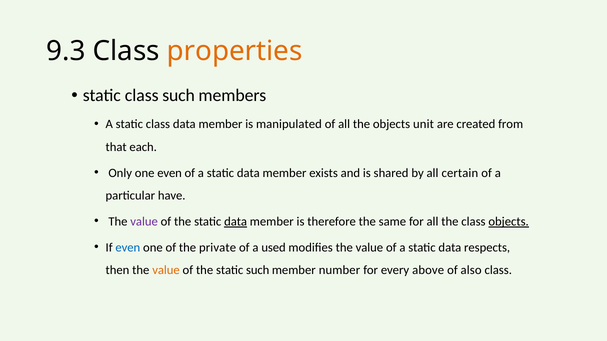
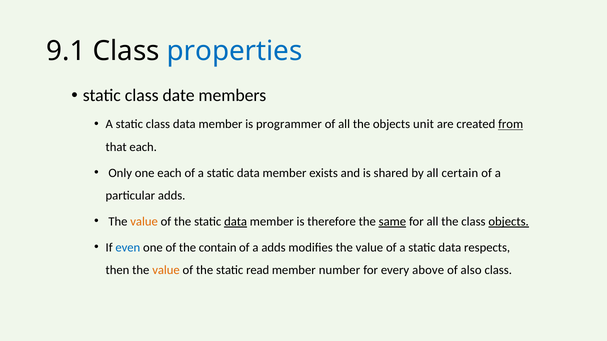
9.3: 9.3 -> 9.1 (66, 51)
properties colour: orange -> blue (235, 51)
class such: such -> date (179, 96)
manipulated: manipulated -> programmer (289, 124)
from underline: none -> present (511, 124)
one even: even -> each (170, 173)
particular have: have -> adds (172, 196)
value colour: purple -> orange (144, 222)
same underline: none -> present (392, 222)
private: private -> contain (218, 248)
a used: used -> adds (274, 248)
static such: such -> read (258, 270)
